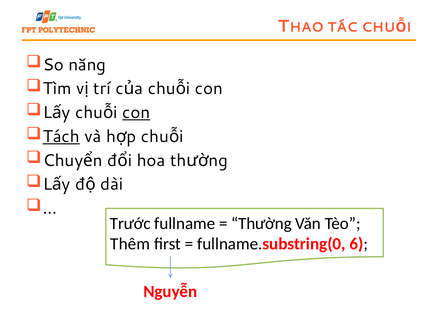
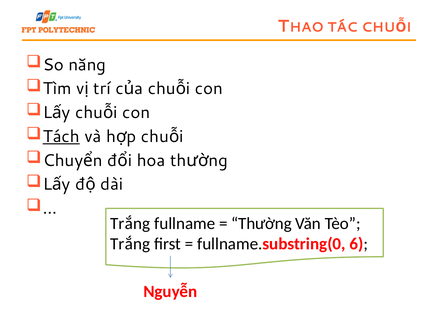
con underline: present -> none (136, 112)
Trước: Trước -> Trắng (130, 223)
Thêm: Thêm -> Trắng (130, 244)
